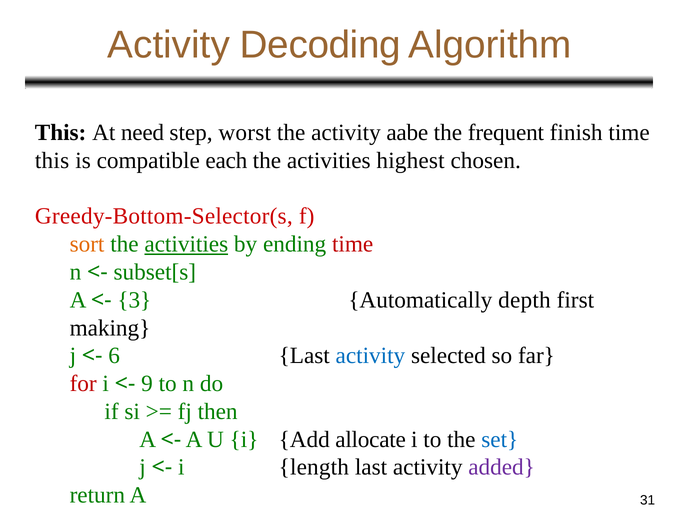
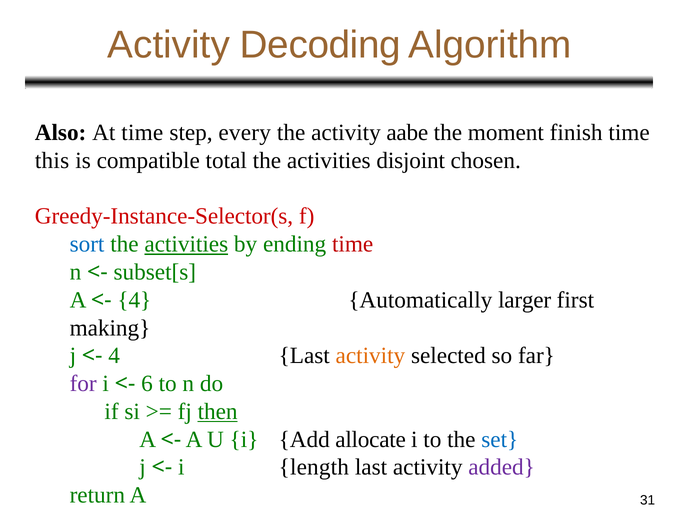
This: This -> Also (61, 133)
At need: need -> time (142, 133)
worst: worst -> every (245, 133)
frequent: frequent -> moment (506, 133)
each: each -> total (226, 160)
highest: highest -> disjoint (411, 160)
Greedy-Bottom-Selector(s: Greedy-Bottom-Selector(s -> Greedy-Instance-Selector(s (164, 216)
sort colour: orange -> blue (87, 244)
3: 3 -> 4 (134, 300)
depth: depth -> larger (525, 300)
6: 6 -> 4 (114, 356)
activity colour: blue -> orange (370, 356)
for colour: red -> purple (83, 383)
9: 9 -> 6 (147, 383)
then underline: none -> present (218, 411)
